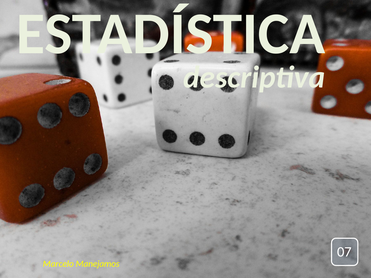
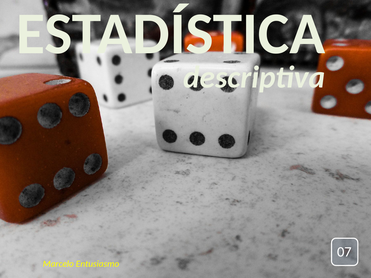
Manejamos: Manejamos -> Entusiasmo (98, 264)
